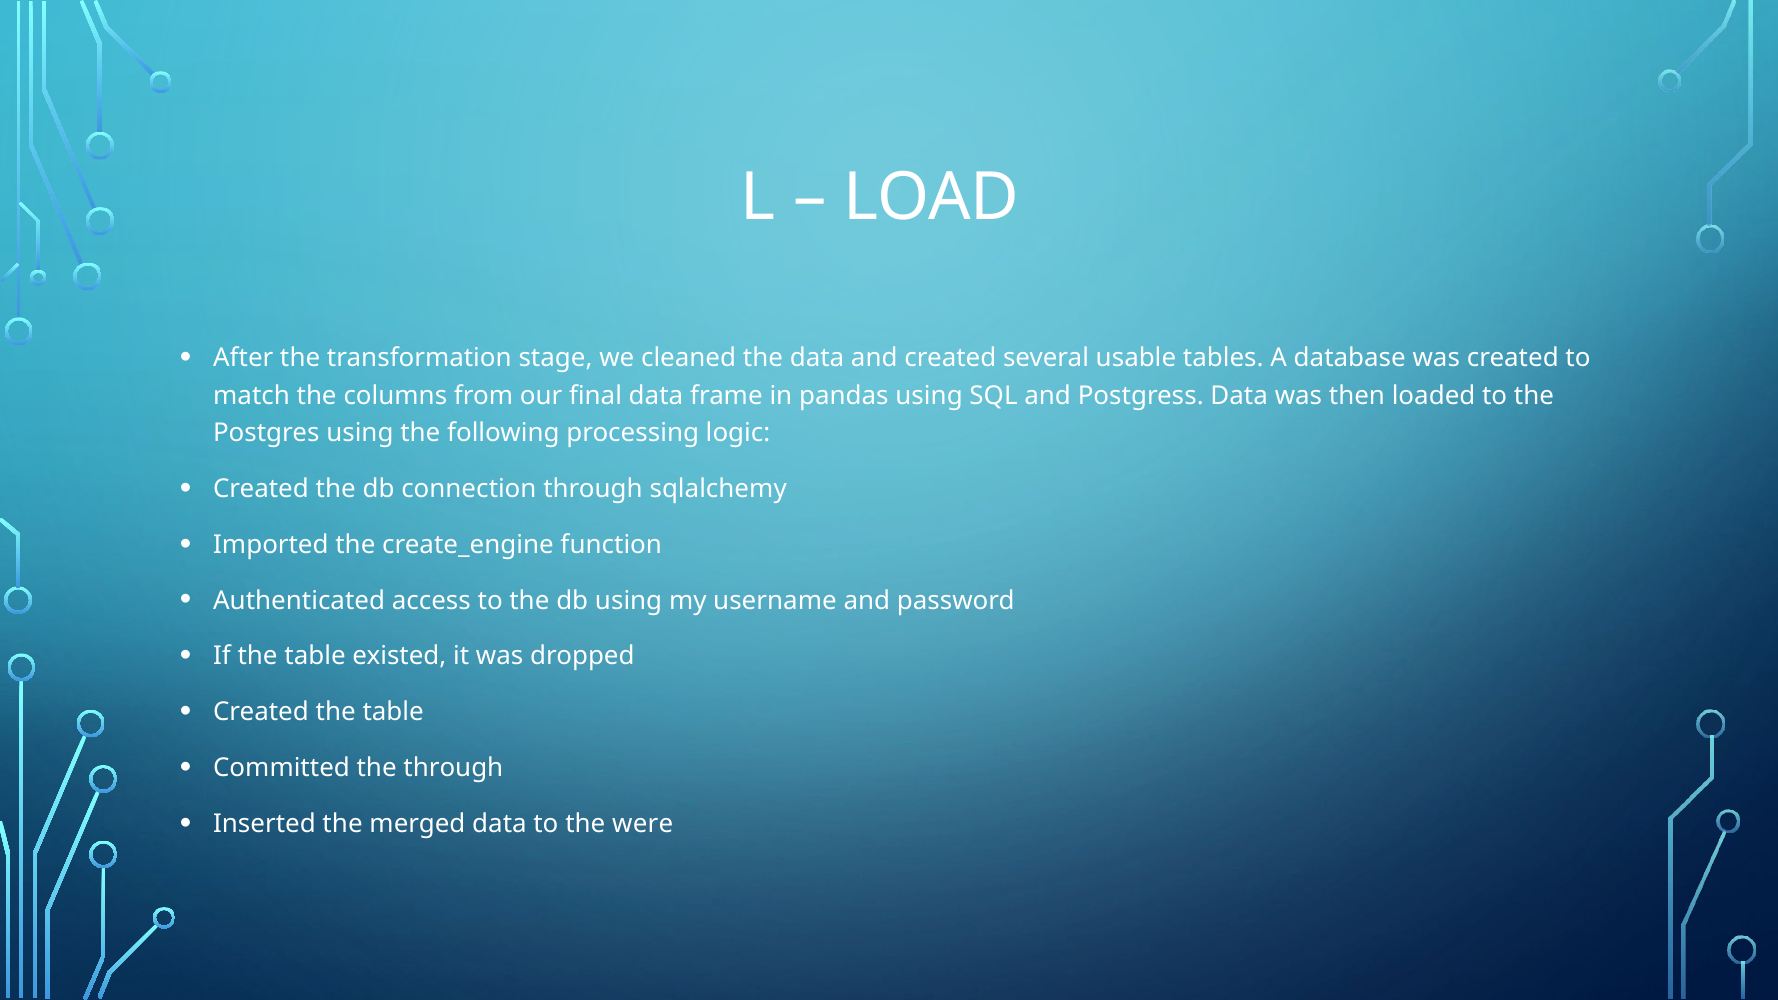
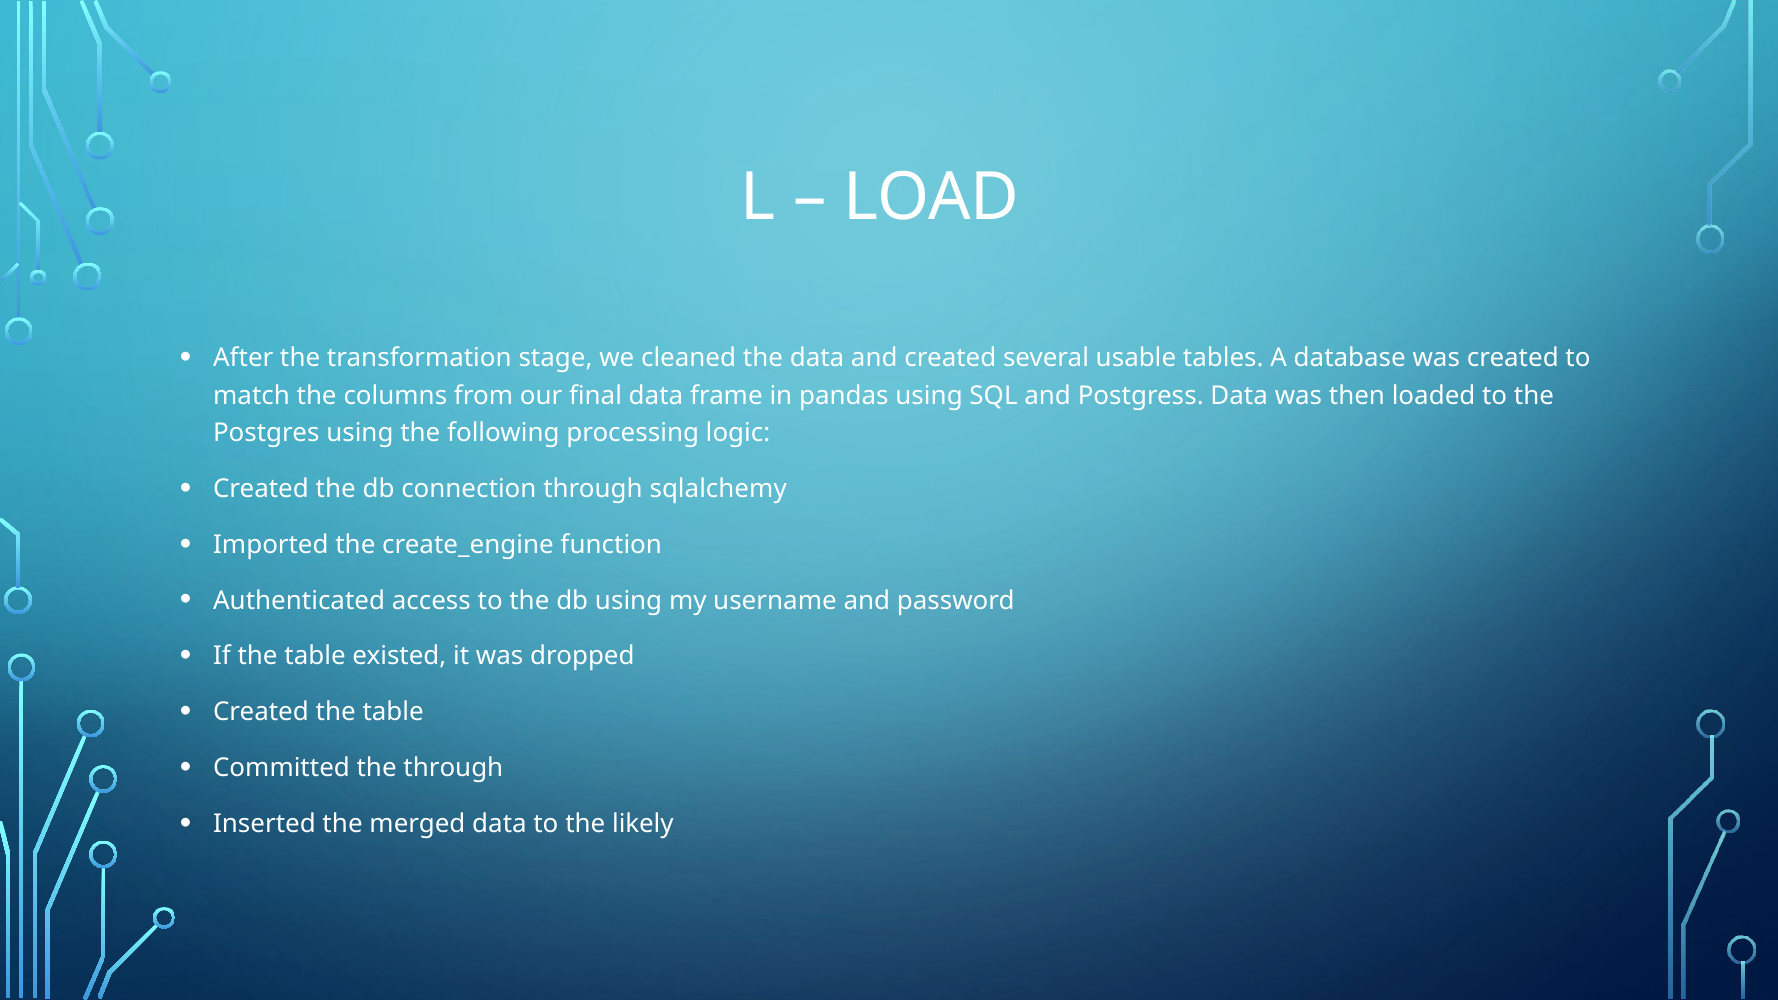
were: were -> likely (643, 824)
